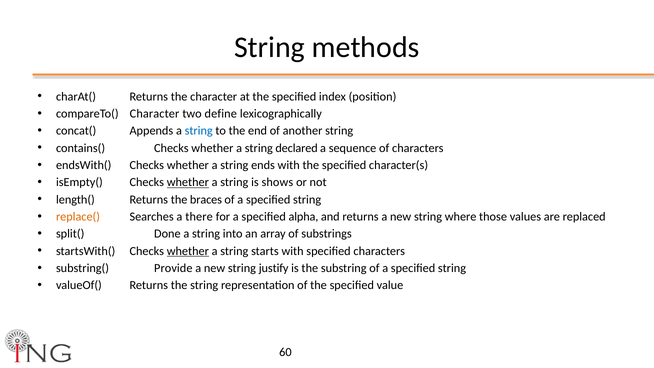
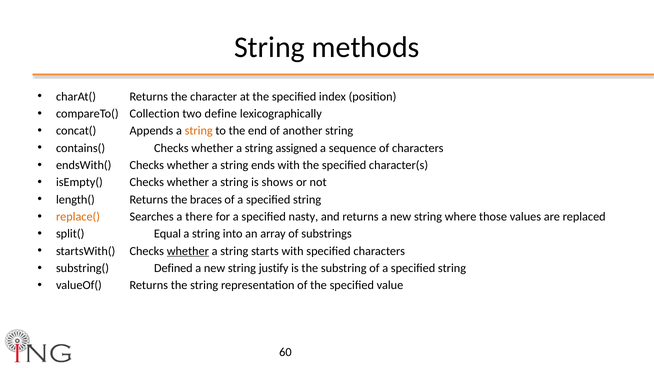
compareTo( Character: Character -> Collection (155, 114)
string colour: blue -> orange (199, 131)
declared: declared -> assigned (297, 148)
whether underline: present -> none (188, 182)
alpha: alpha -> nasty (303, 217)
Done: Done -> Equal (167, 234)
Provide: Provide -> Defined (173, 268)
